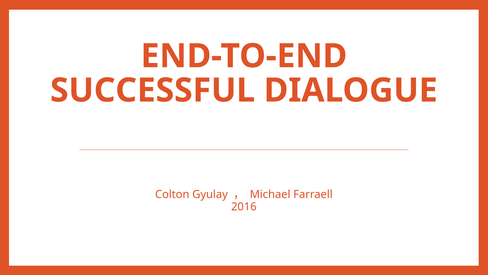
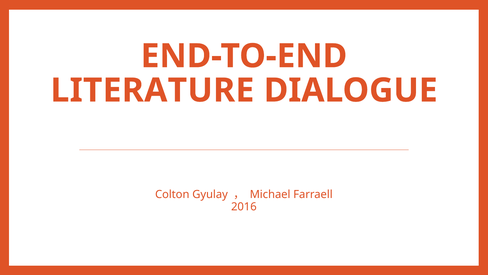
SUCCESSFUL: SUCCESSFUL -> LITERATURE (152, 90)
